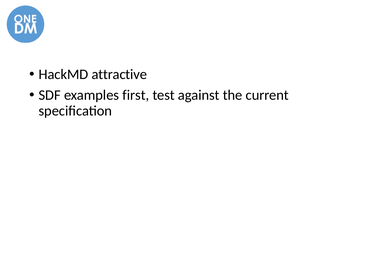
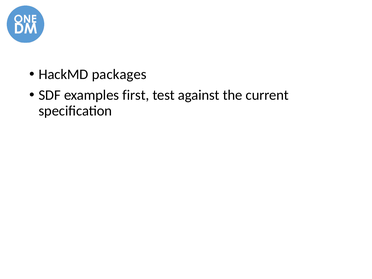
attractive: attractive -> packages (119, 74)
